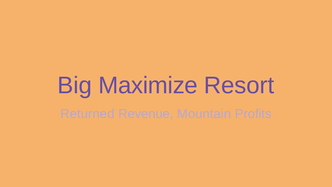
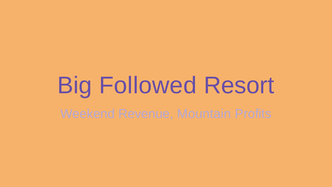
Maximize: Maximize -> Followed (148, 85)
Returned: Returned -> Weekend (88, 114)
